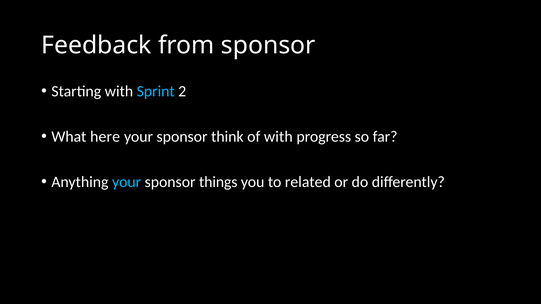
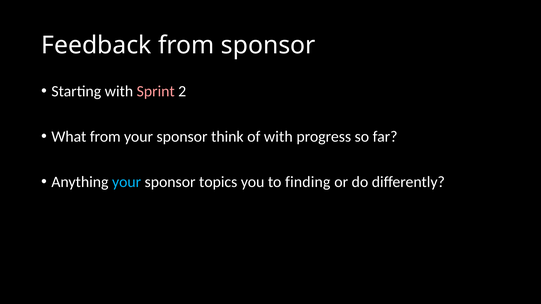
Sprint colour: light blue -> pink (156, 91)
What here: here -> from (105, 137)
things: things -> topics (218, 182)
related: related -> finding (308, 182)
